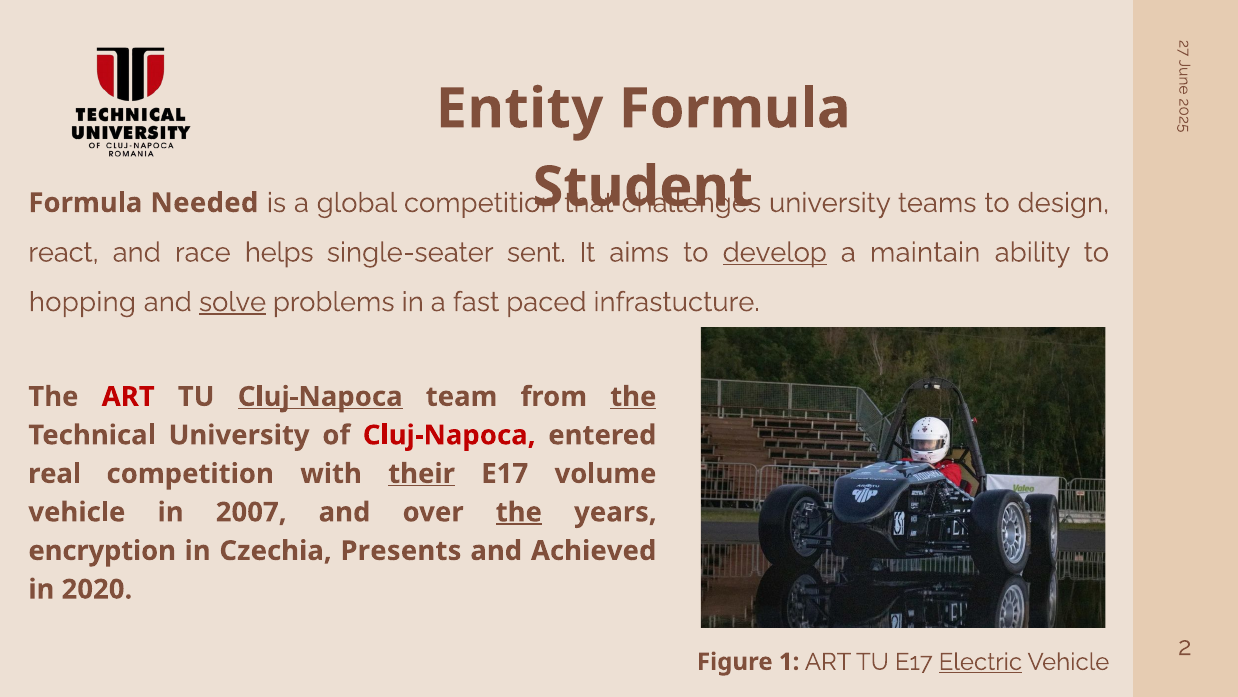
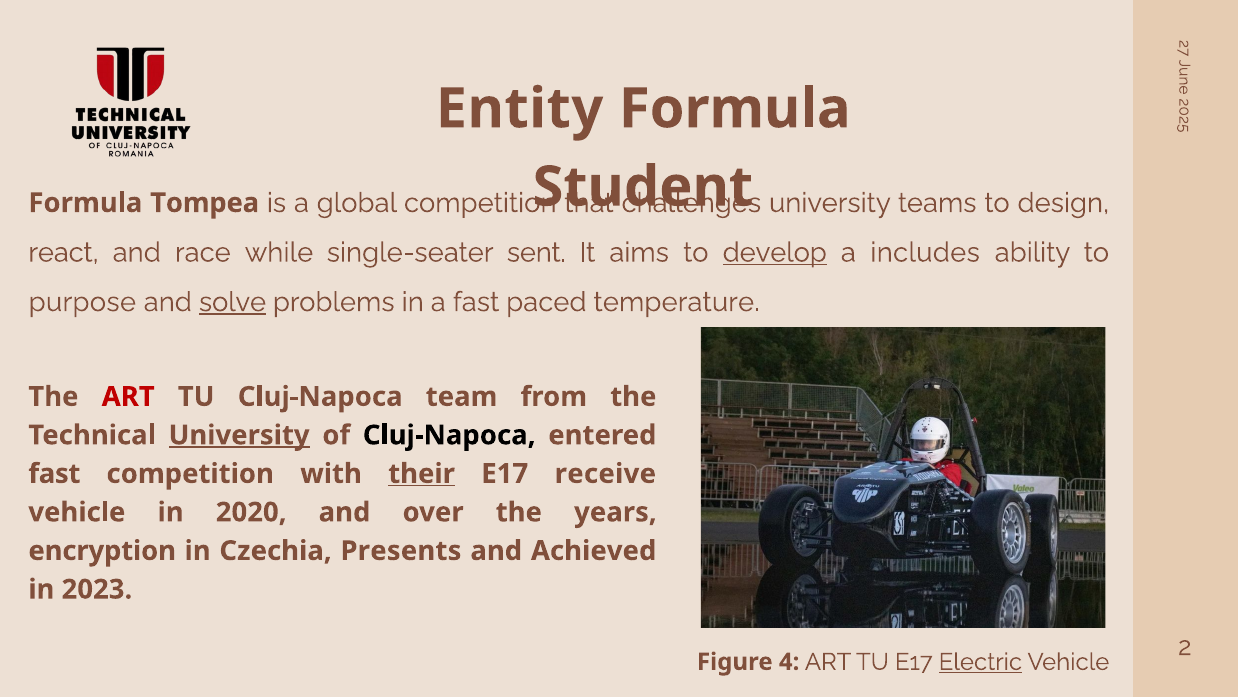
Needed: Needed -> Tompea (205, 203)
helps: helps -> while (279, 252)
maintain: maintain -> includes (925, 252)
hopping: hopping -> purpose (82, 302)
infrastucture: infrastucture -> temperature (676, 302)
Cluj-Napoca underline: present -> none (320, 396)
the underline: present -> none (633, 396)
University underline: none -> present (239, 435)
Cluj-Napoca colour: red -> black (449, 435)
real: real -> fast (54, 473)
volume: volume -> receive (605, 473)
2007: 2007 -> 2020 (251, 512)
the underline: present -> none (519, 512)
2020: 2020 -> 2023 (97, 589)
1: 1 -> 4 (789, 661)
